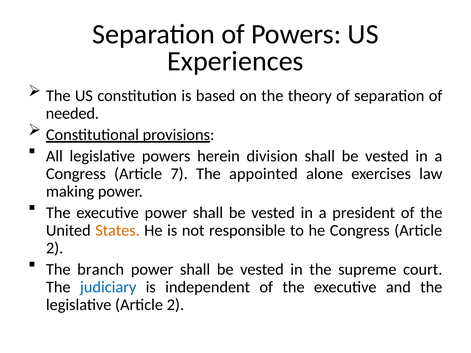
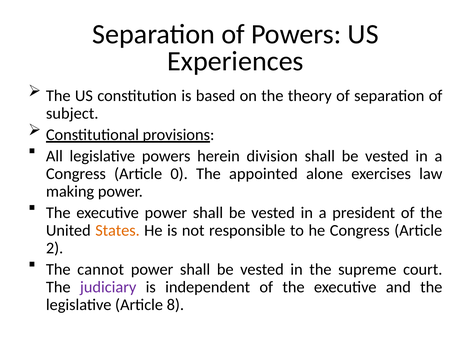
needed: needed -> subject (72, 113)
7: 7 -> 0 (179, 174)
branch: branch -> cannot (101, 270)
judiciary colour: blue -> purple (108, 287)
legislative Article 2: 2 -> 8 (175, 305)
